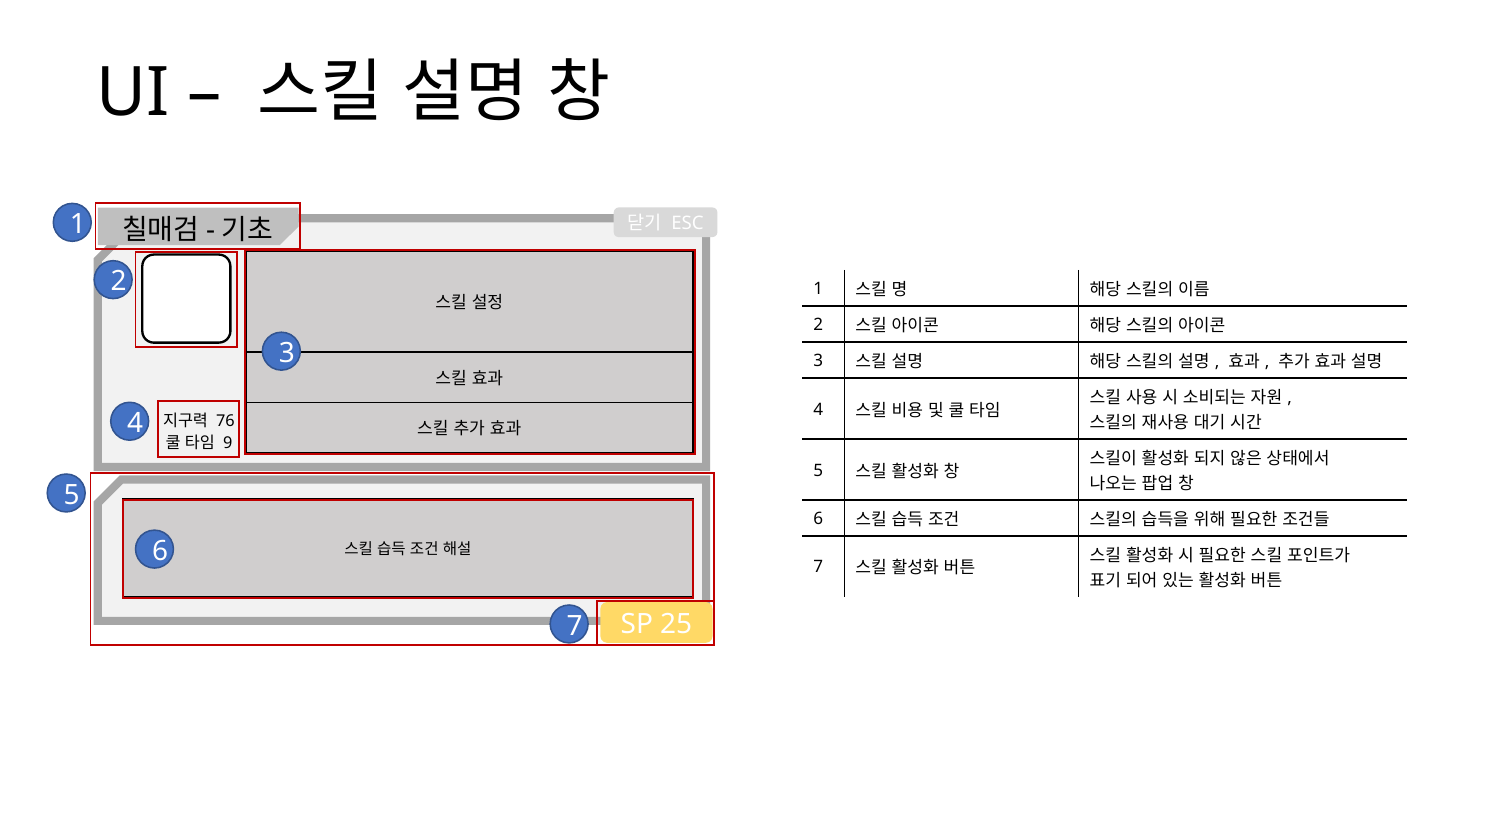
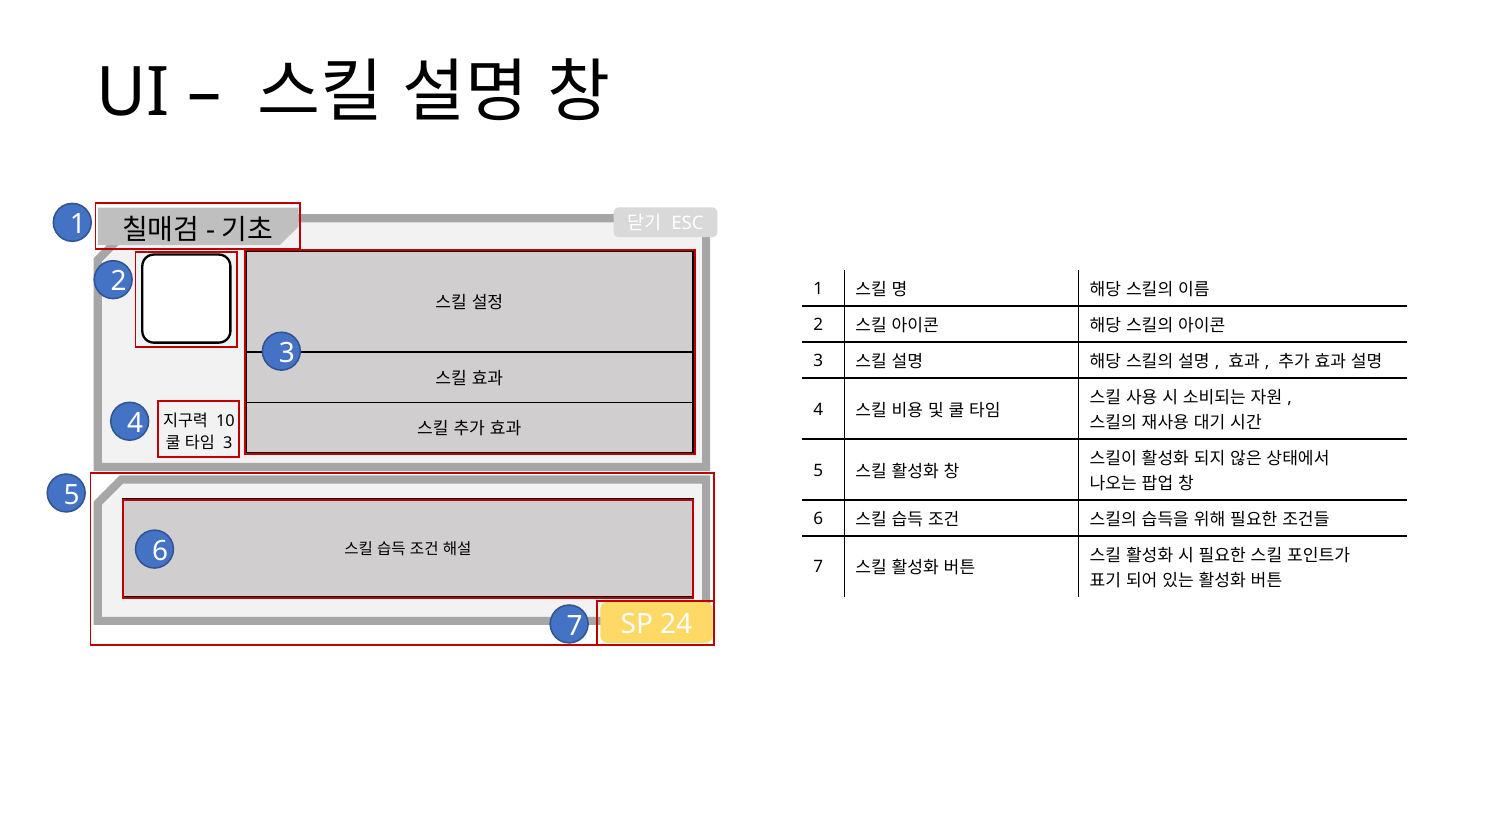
76: 76 -> 10 (225, 421)
9: 9 -> 3 (228, 443)
25: 25 -> 24 (676, 625)
